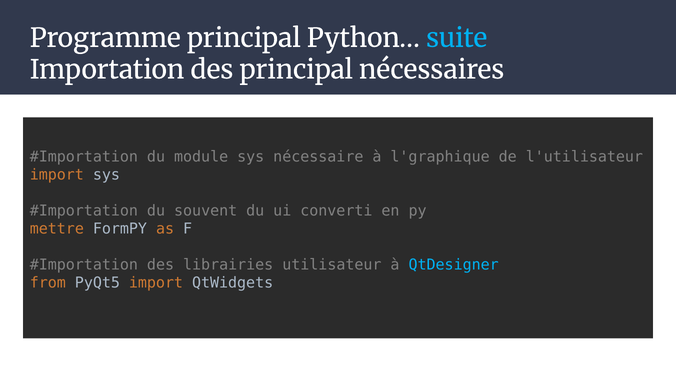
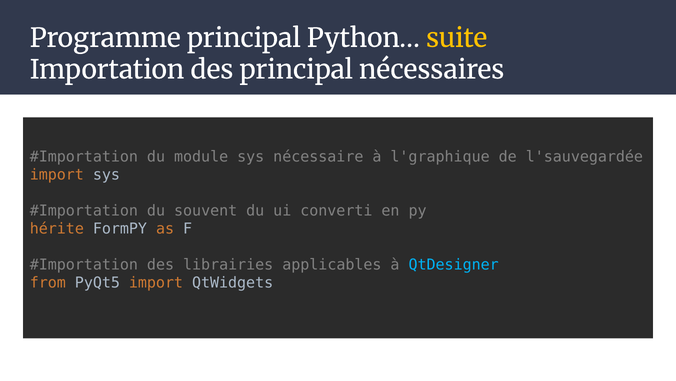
suite colour: light blue -> yellow (457, 38)
l'utilisateur: l'utilisateur -> l'sauvegardée (584, 156)
mettre: mettre -> hérite (57, 228)
utilisateur: utilisateur -> applicables (332, 264)
